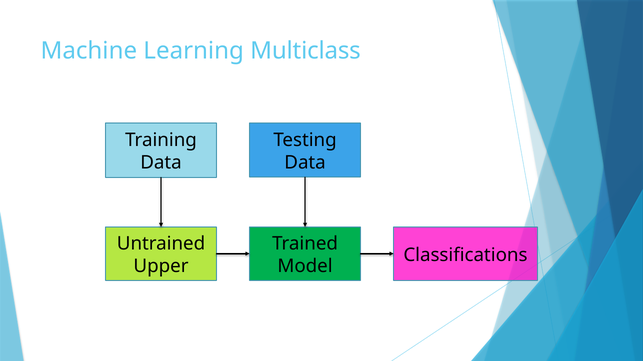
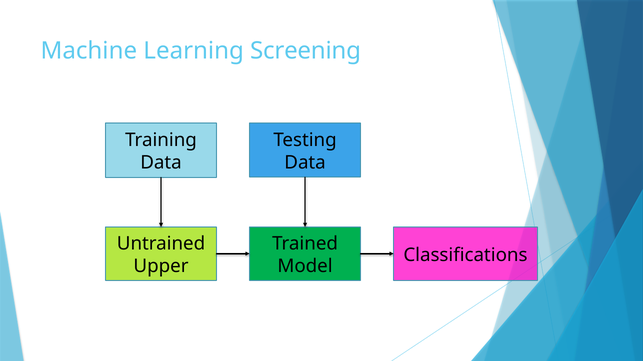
Multiclass: Multiclass -> Screening (306, 51)
